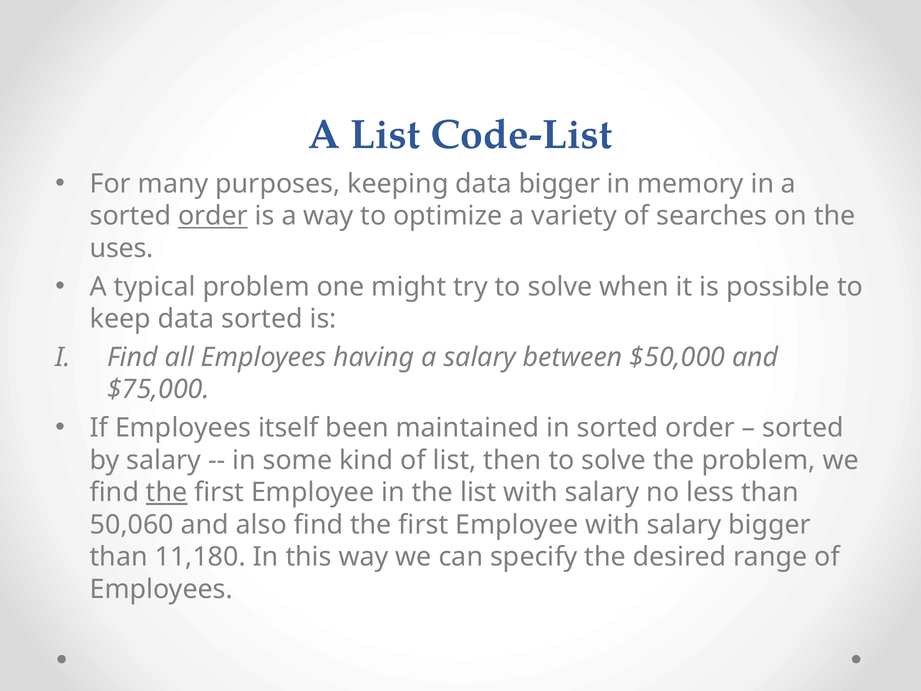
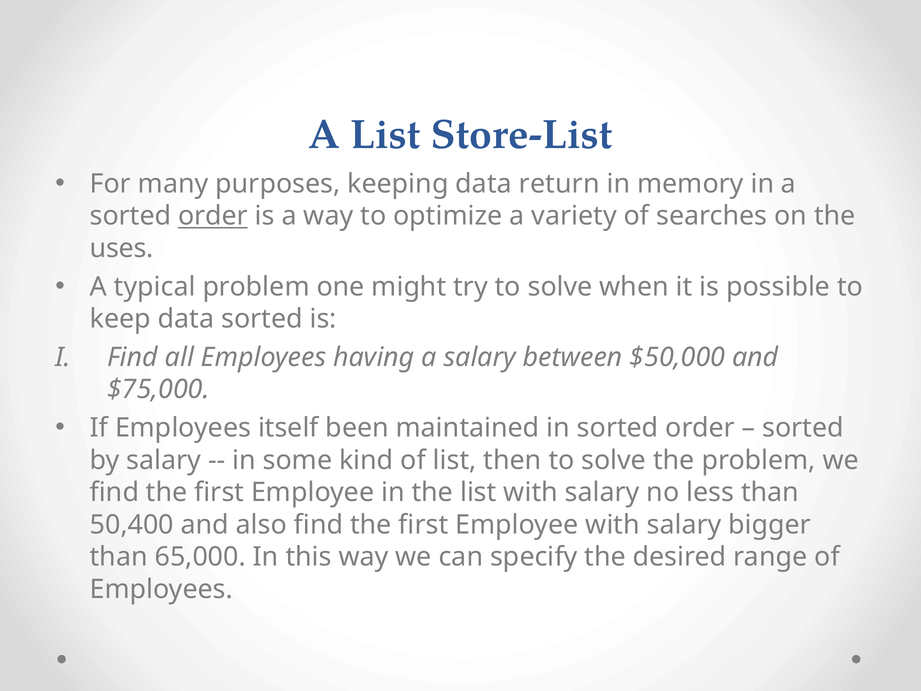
Code-List: Code-List -> Store-List (522, 135)
data bigger: bigger -> return (559, 184)
the underline: present -> none (167, 492)
50,060: 50,060 -> 50,400 (132, 525)
11,180: 11,180 -> 65,000 (200, 557)
